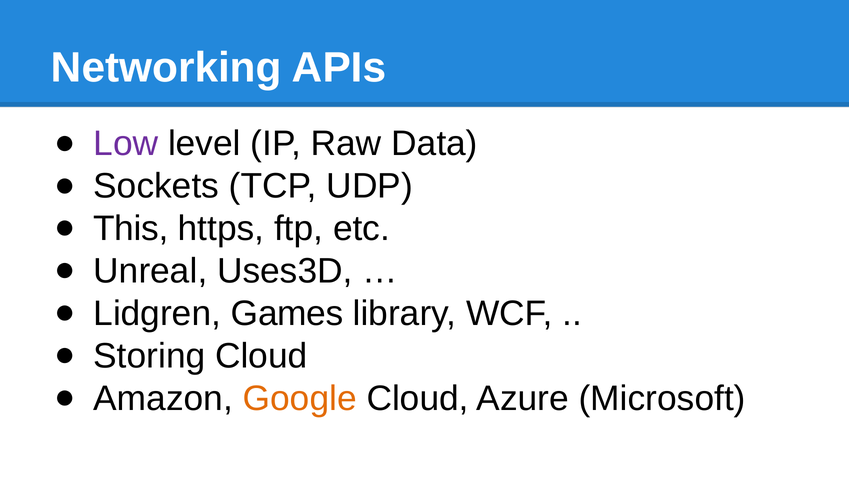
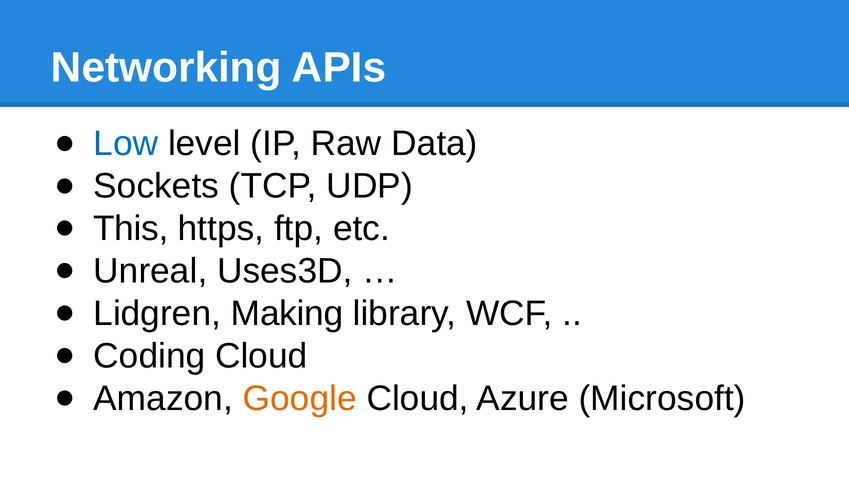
Low colour: purple -> blue (126, 144)
Games: Games -> Making (287, 313)
Storing: Storing -> Coding (149, 356)
